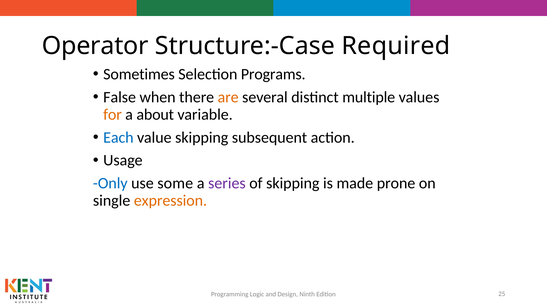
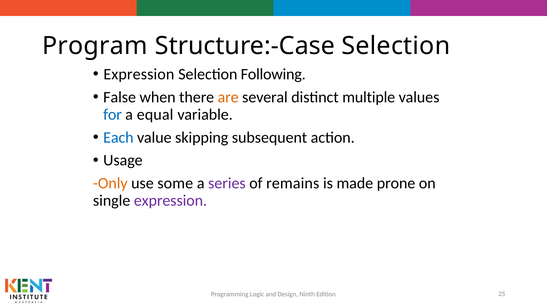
Operator: Operator -> Program (95, 46)
Structure:-Case Required: Required -> Selection (396, 46)
Sometimes: Sometimes -> Expression (139, 74)
Programs: Programs -> Following (273, 74)
for colour: orange -> blue (113, 114)
about: about -> equal (155, 114)
Only colour: blue -> orange (110, 183)
of skipping: skipping -> remains (293, 183)
expression colour: orange -> purple (170, 200)
